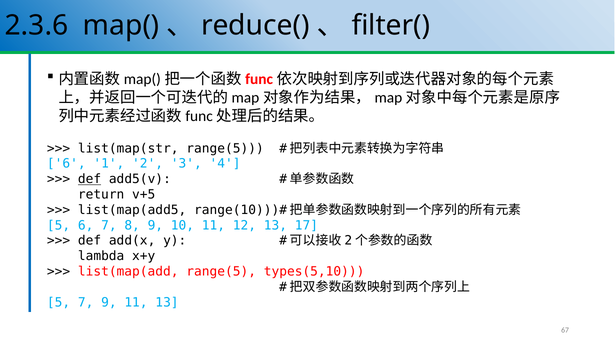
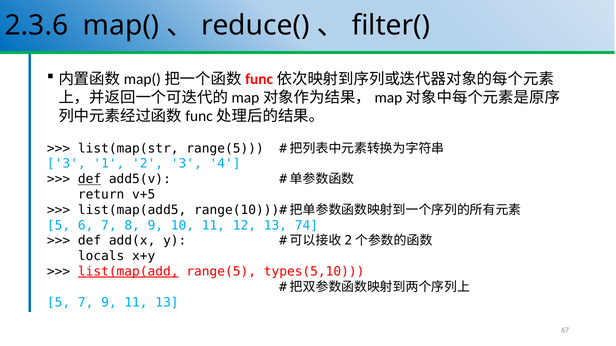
6: 6 -> 3 (66, 164)
17: 17 -> 74 (306, 226)
lambda: lambda -> locals (101, 257)
list(map(add underline: none -> present (128, 272)
